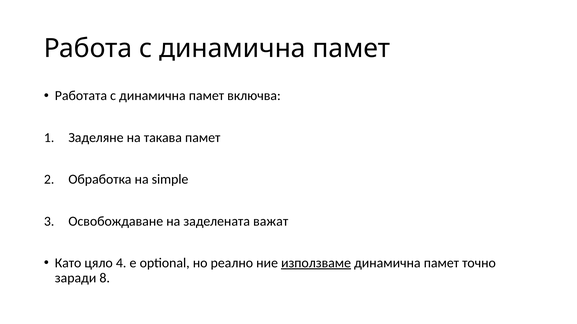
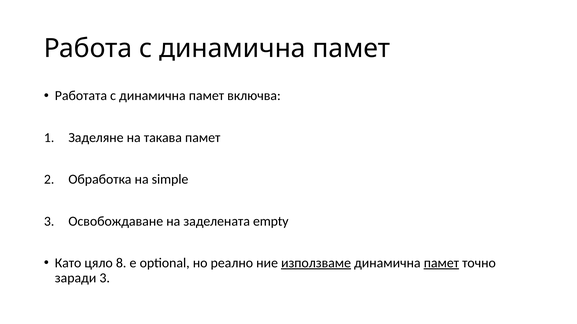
важат: важат -> empty (271, 222)
4: 4 -> 8 (121, 263)
памет underline: none -> present (441, 263)
заради 8: 8 -> 3 (105, 278)
